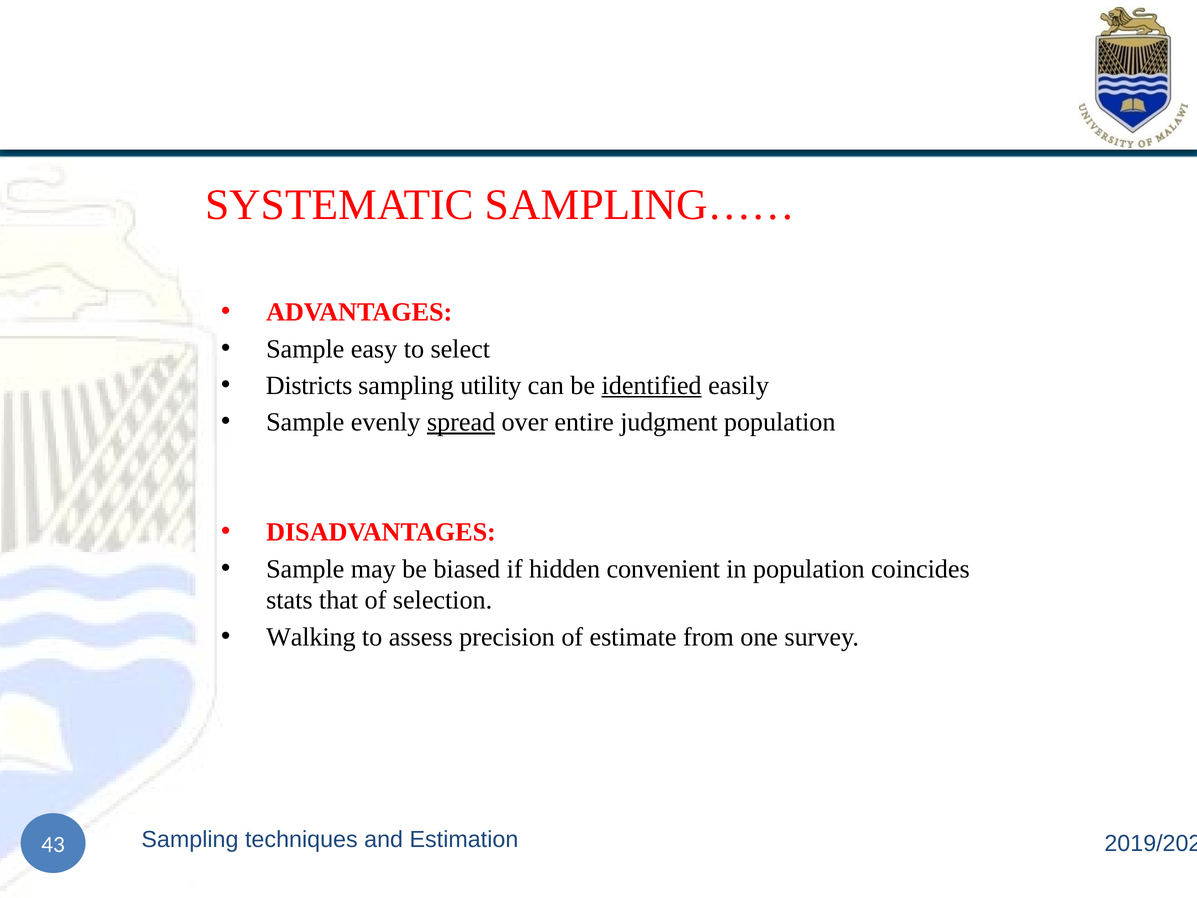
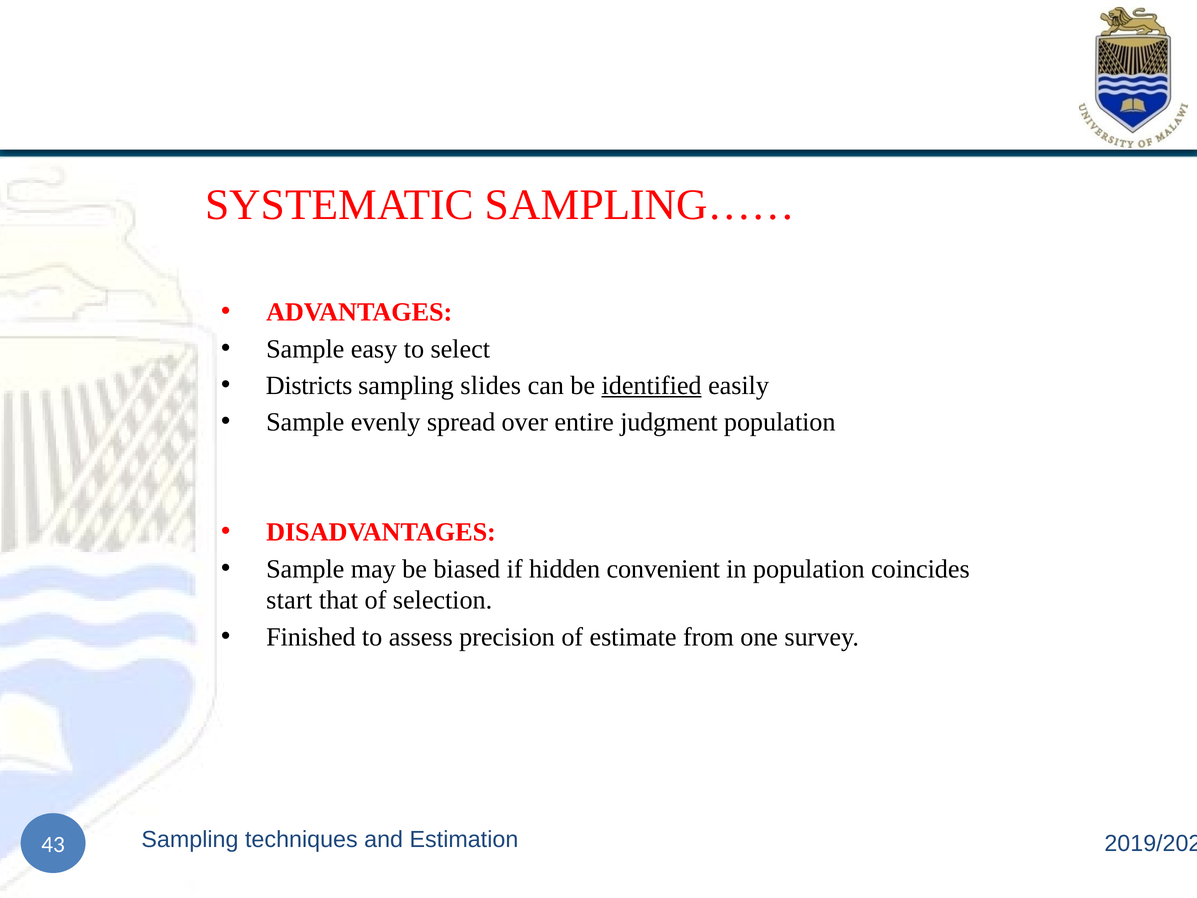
utility: utility -> slides (491, 385)
spread underline: present -> none (461, 422)
stats: stats -> start (289, 600)
Walking: Walking -> Finished (311, 637)
